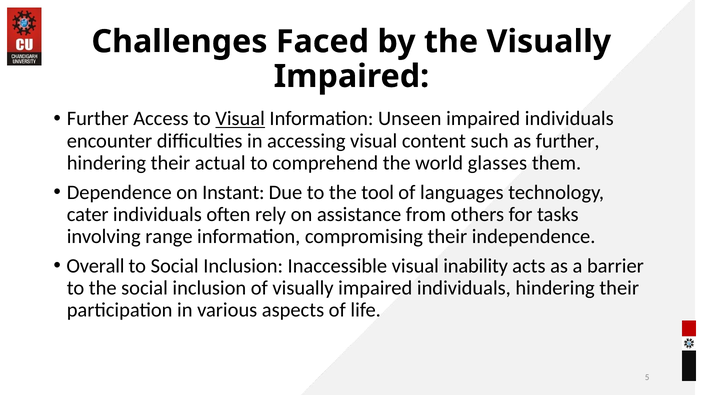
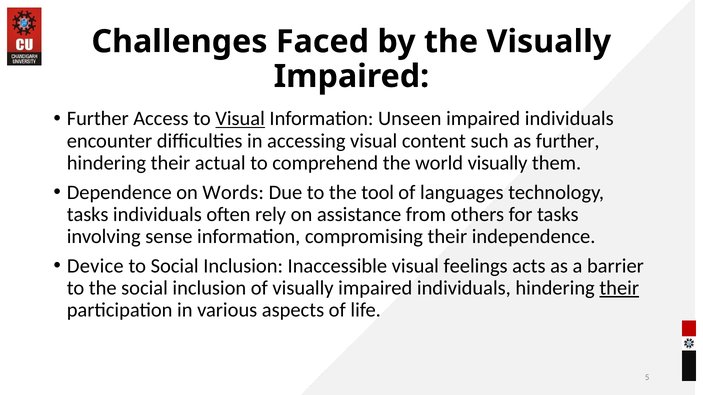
world glasses: glasses -> visually (498, 163)
Instant: Instant -> Words (233, 192)
cater: cater -> tasks (88, 215)
range: range -> sense (169, 237)
Overall: Overall -> Device (95, 266)
inability: inability -> feelings (476, 266)
their underline: none -> present (619, 288)
